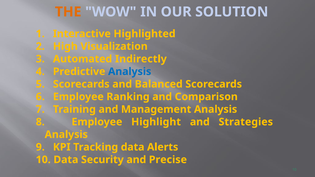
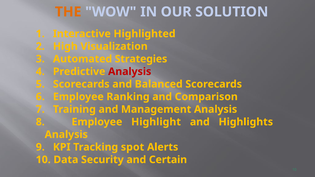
Indirectly: Indirectly -> Strategies (141, 59)
Analysis colour: blue -> red (130, 72)
Strategies: Strategies -> Highlights (246, 122)
Tracking data: data -> spot (133, 147)
Precise: Precise -> Certain (168, 160)
